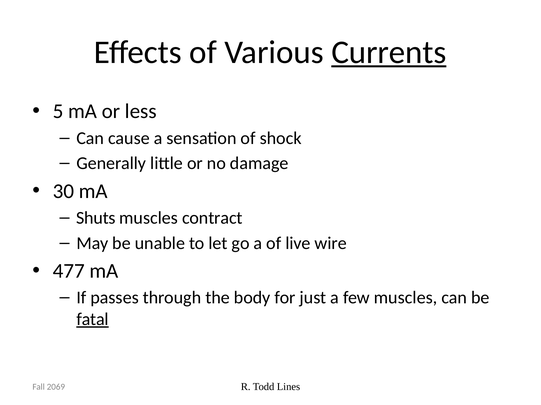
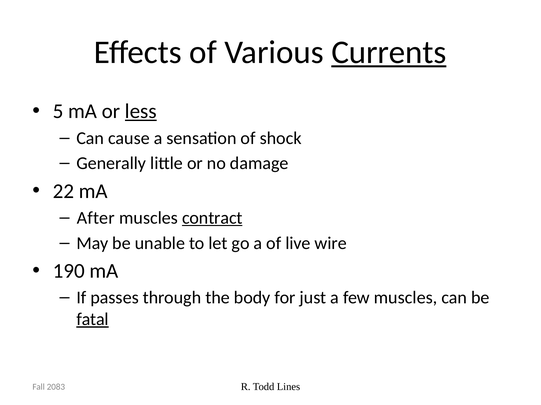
less underline: none -> present (141, 111)
30: 30 -> 22 (63, 191)
Shuts: Shuts -> After (96, 218)
contract underline: none -> present (212, 218)
477: 477 -> 190 (69, 271)
2069: 2069 -> 2083 (56, 387)
